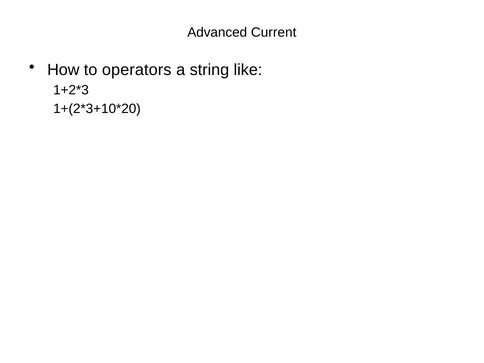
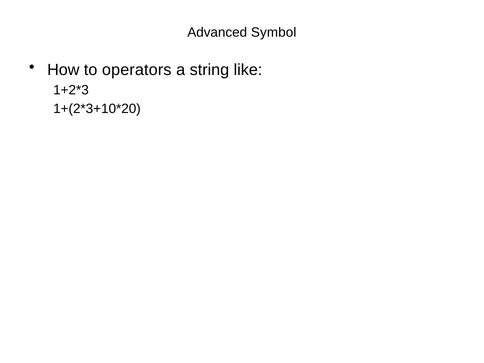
Current: Current -> Symbol (274, 32)
